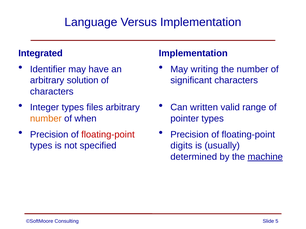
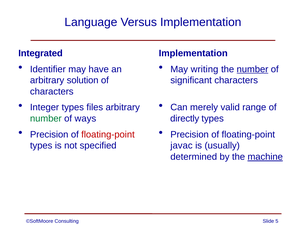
number underline: none -> present (252, 69)
written: written -> merely (204, 108)
number colour: orange -> green (46, 119)
when: when -> ways (85, 119)
pointer: pointer -> directly (185, 119)
digits: digits -> javac (182, 146)
